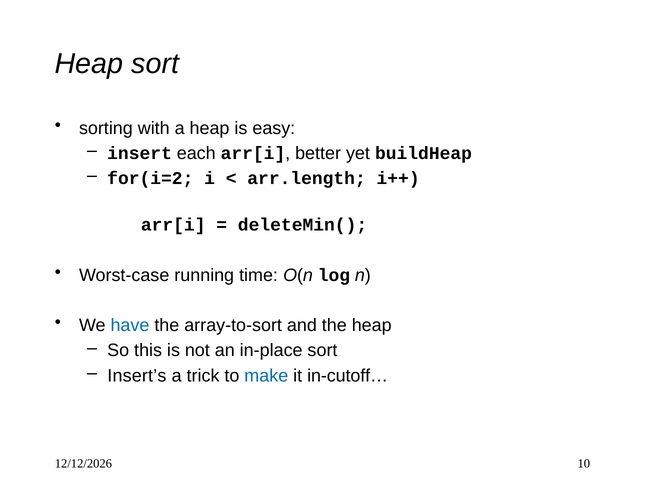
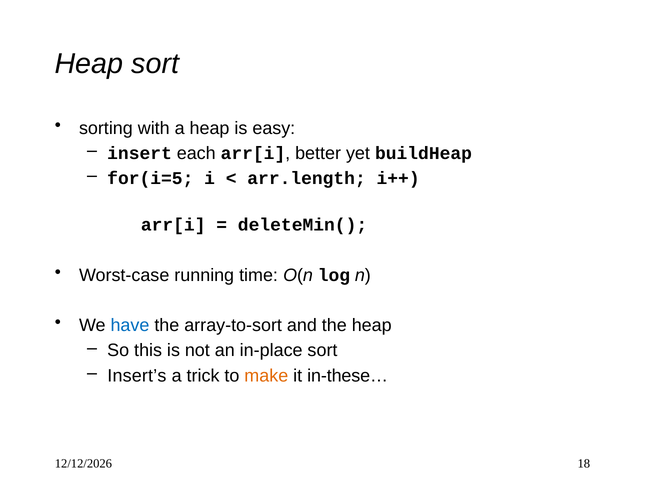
for(i=2: for(i=2 -> for(i=5 (150, 178)
make colour: blue -> orange (266, 375)
in-cutoff…: in-cutoff… -> in-these… (348, 375)
10: 10 -> 18 (584, 463)
